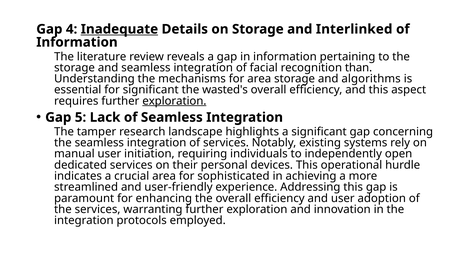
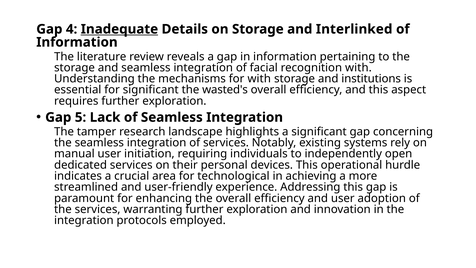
recognition than: than -> with (358, 68)
for area: area -> with (259, 79)
algorithms: algorithms -> institutions (371, 79)
exploration underline: present -> none (174, 101)
sophisticated: sophisticated -> technological (233, 176)
